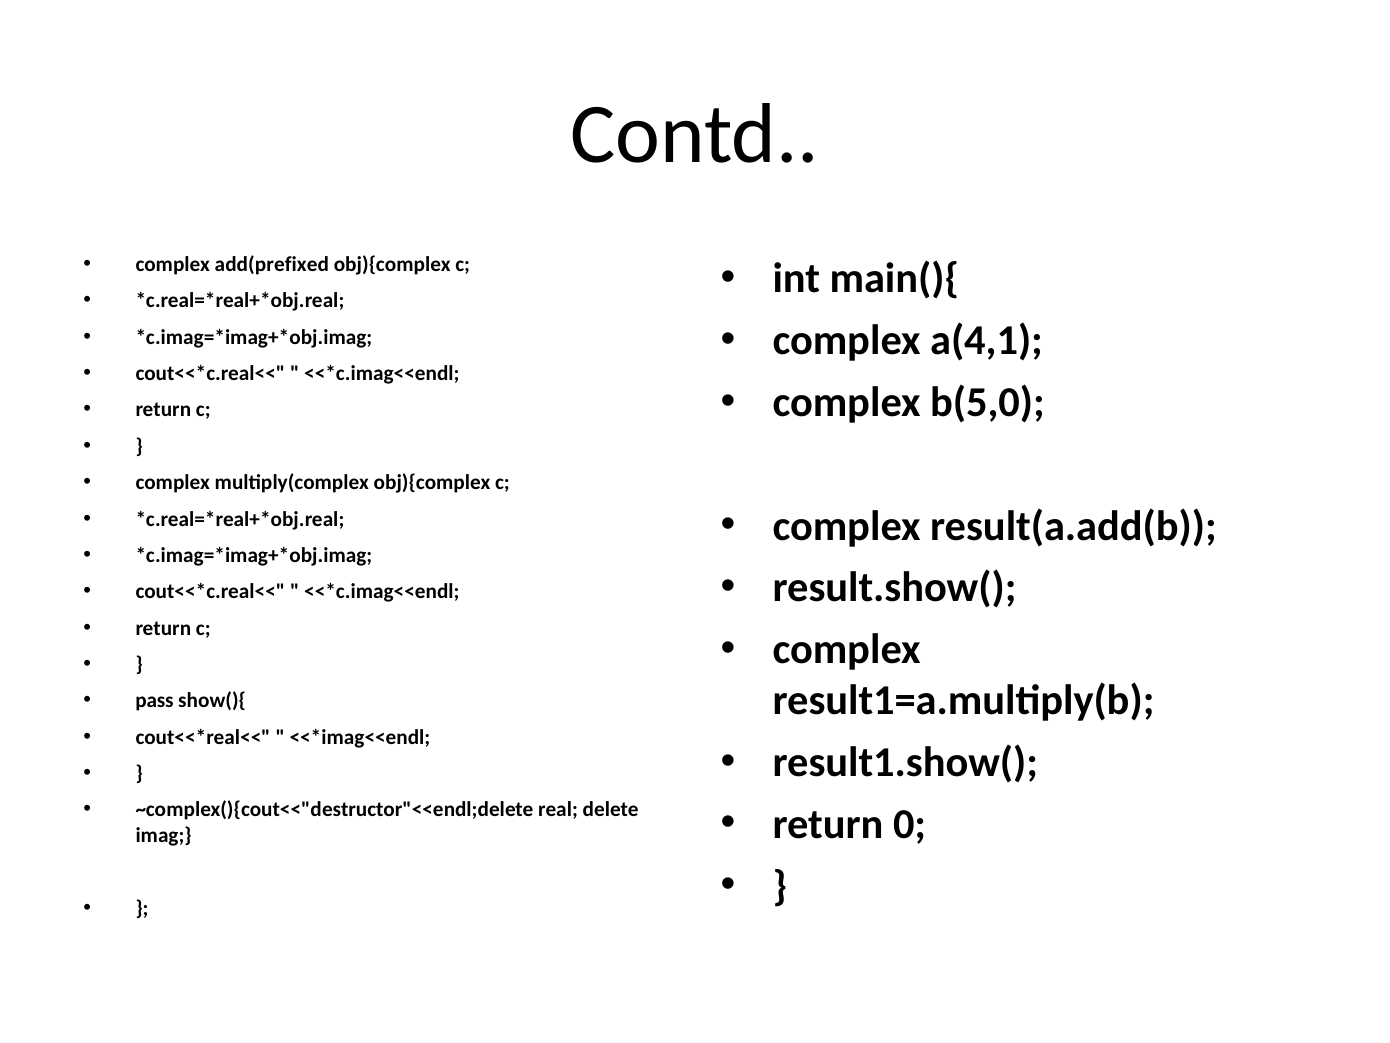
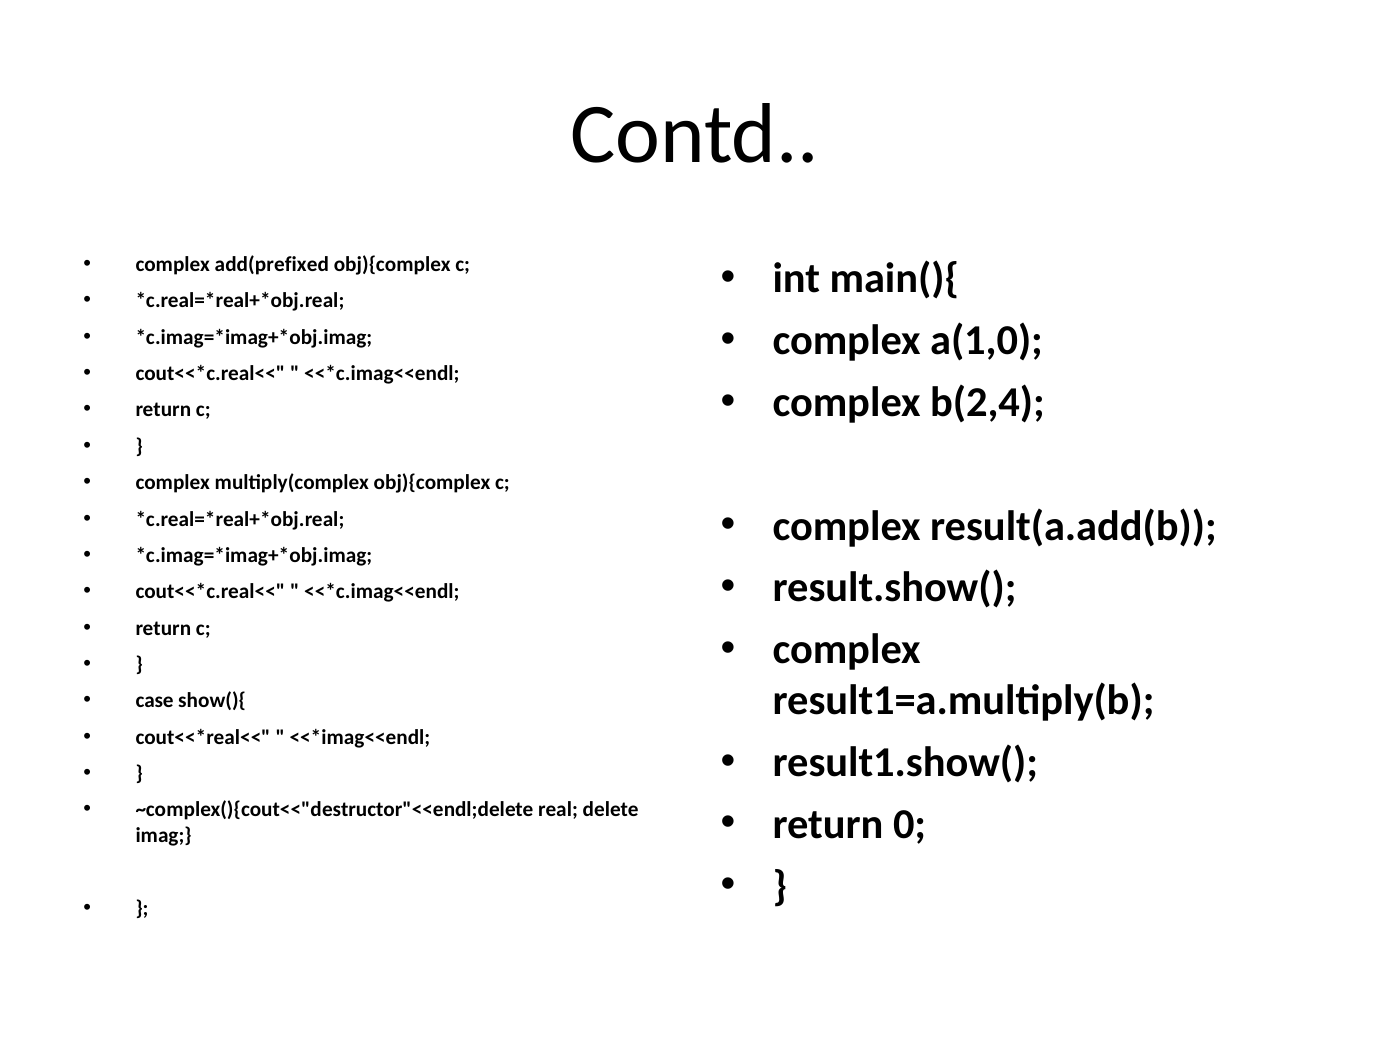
a(4,1: a(4,1 -> a(1,0 (987, 340)
b(5,0: b(5,0 -> b(2,4 (987, 402)
pass: pass -> case (155, 700)
